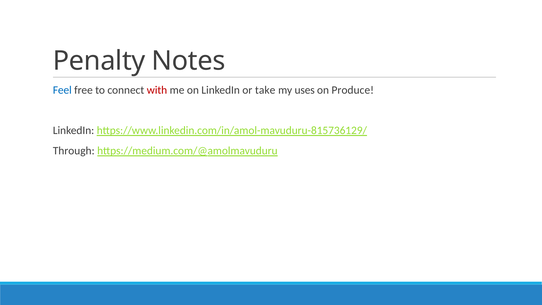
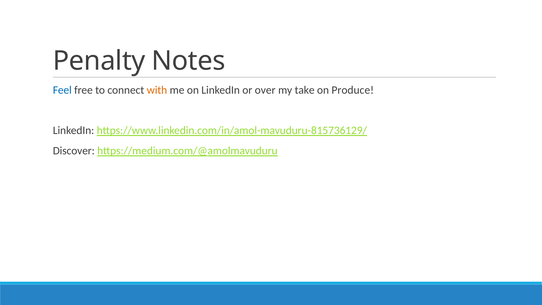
with colour: red -> orange (157, 90)
take: take -> over (265, 90)
uses: uses -> take (305, 90)
Through: Through -> Discover (74, 151)
